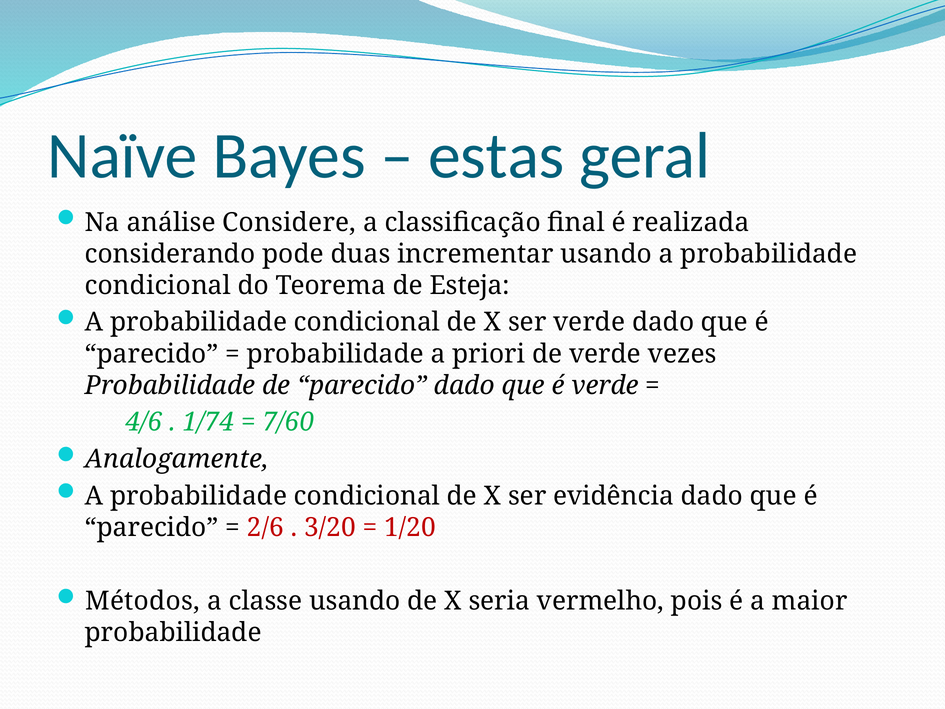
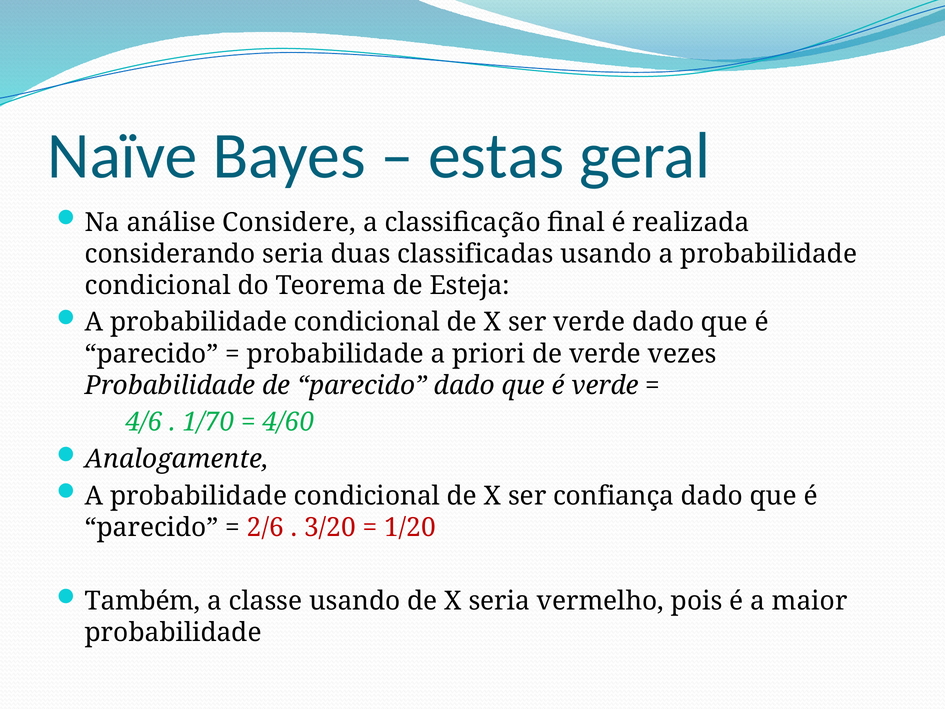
considerando pode: pode -> seria (293, 254)
incrementar: incrementar -> classificadas (475, 254)
1/74: 1/74 -> 1/70 (209, 422)
7/60: 7/60 -> 4/60 (288, 422)
evidência: evidência -> confiança (614, 496)
Métodos: Métodos -> Também (143, 601)
